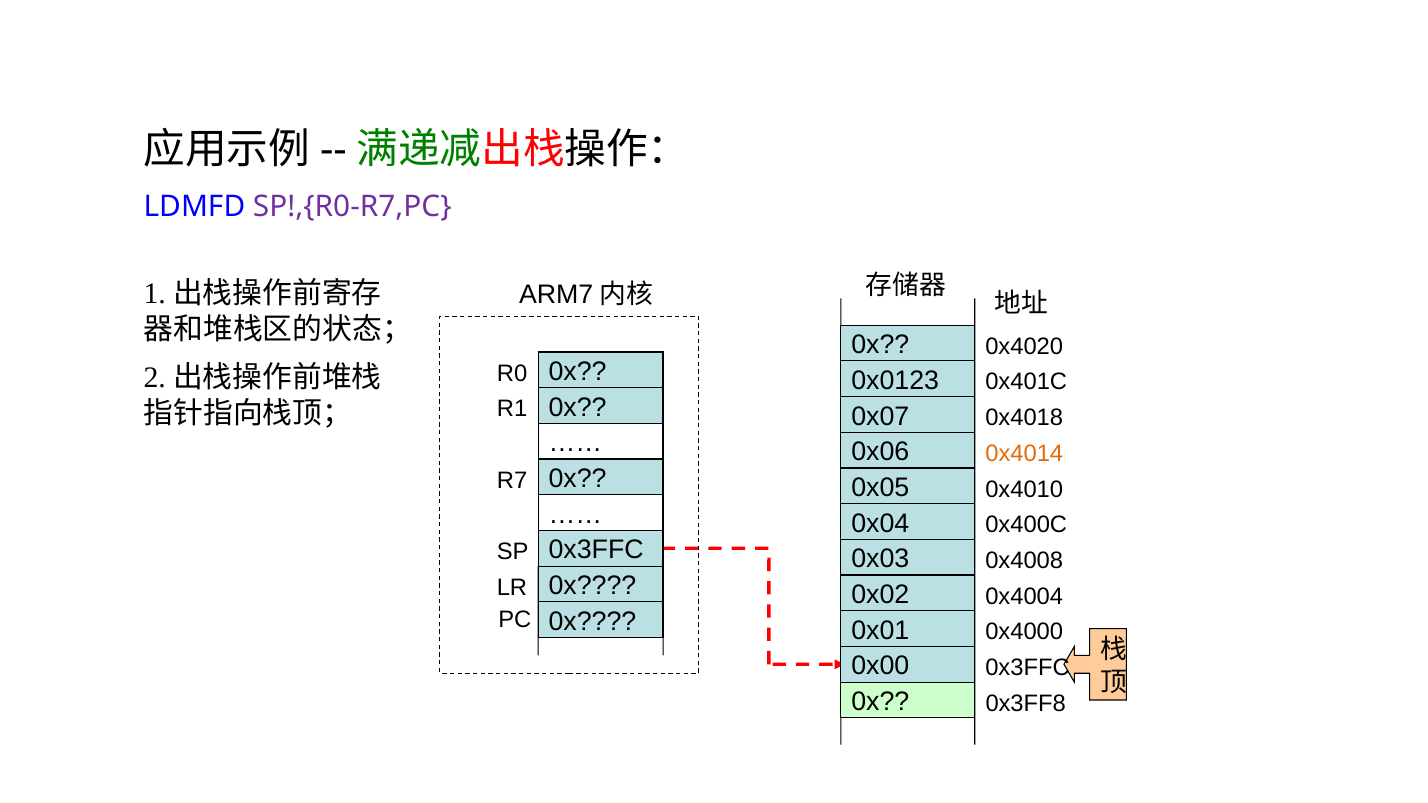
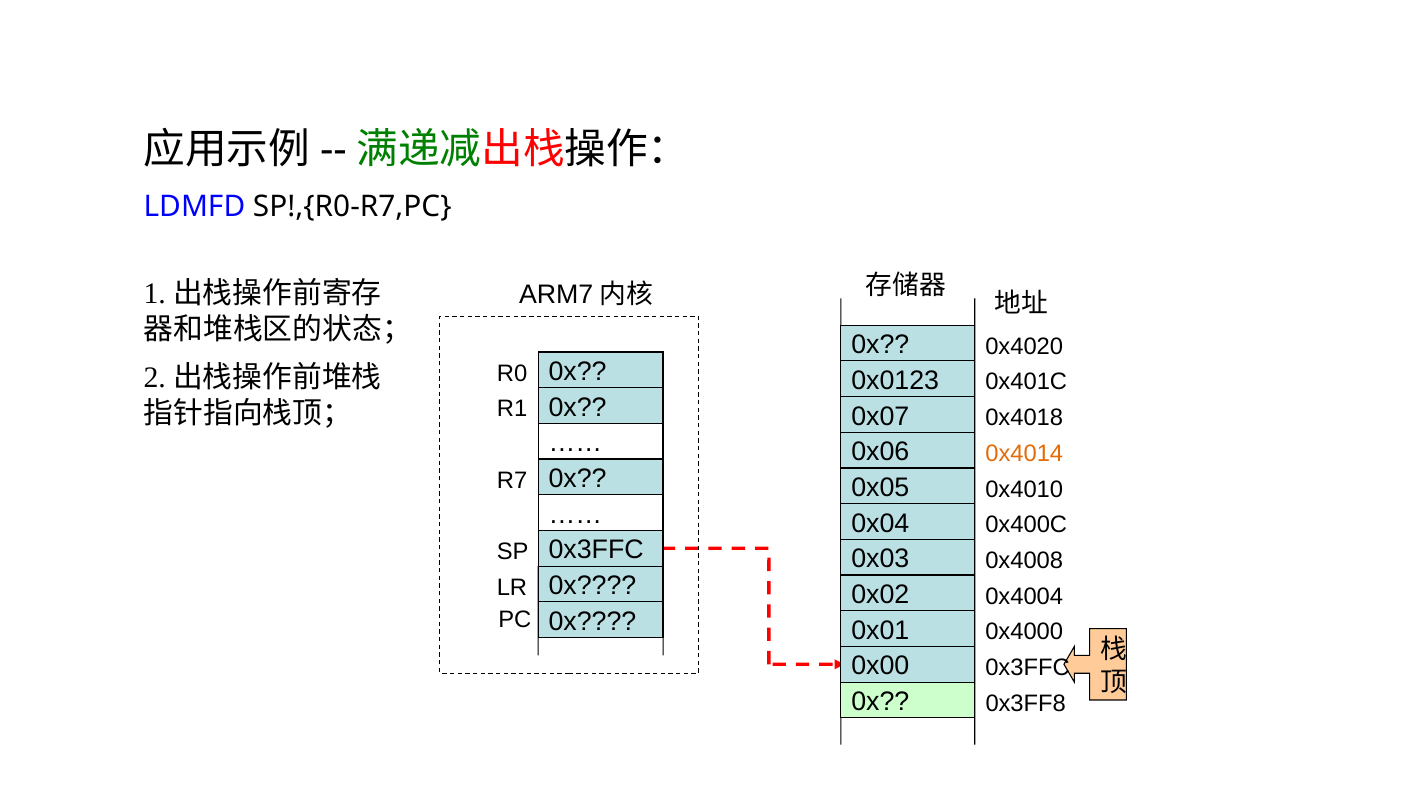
SP!,{R0-R7,PC colour: purple -> black (352, 207)
